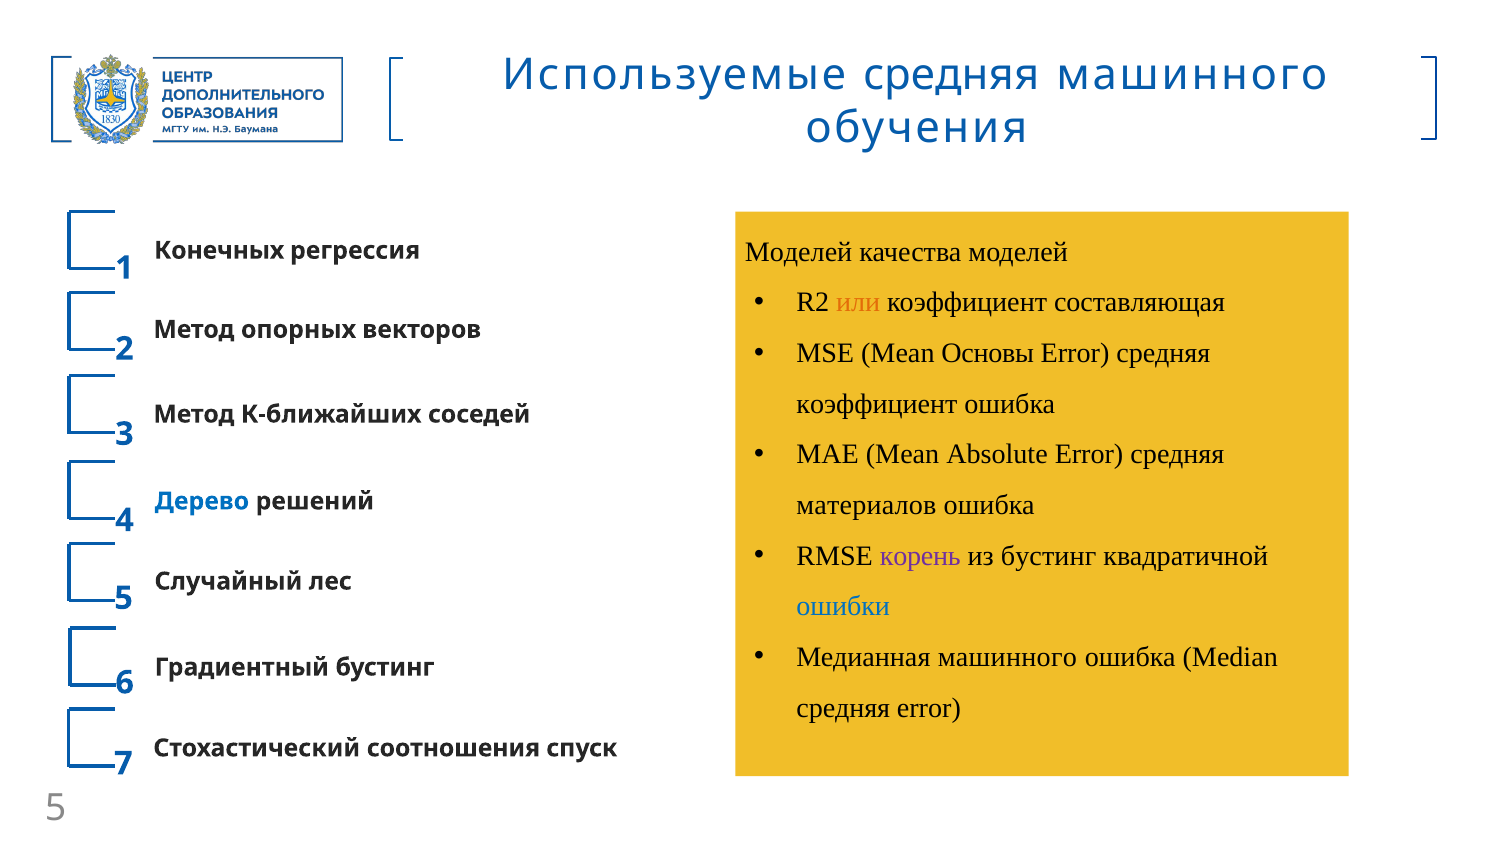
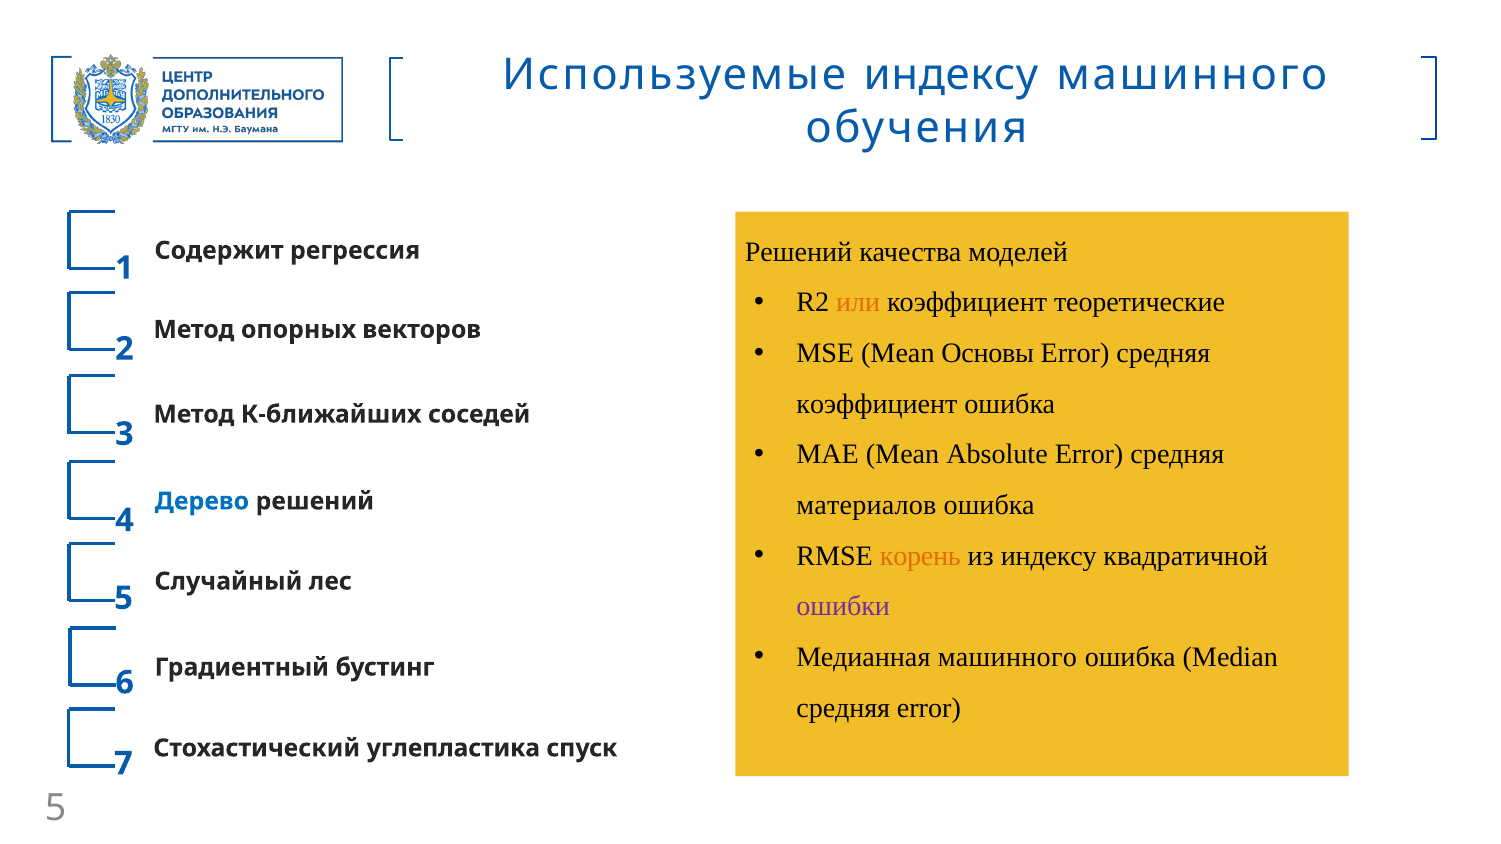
Используемые cредняя: cредняя -> индексу (951, 76)
Моделей: Моделей -> Решений (799, 252)
Конечных: Конечных -> Содержит (219, 251)
составляющая: составляющая -> теоретические (1140, 303)
корень colour: purple -> orange (920, 556)
из бустинг: бустинг -> индексу (1049, 556)
ошибки colour: blue -> purple (843, 607)
соотношения: соотношения -> углепластика (453, 748)
